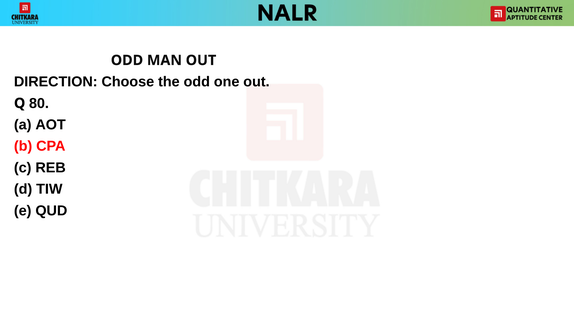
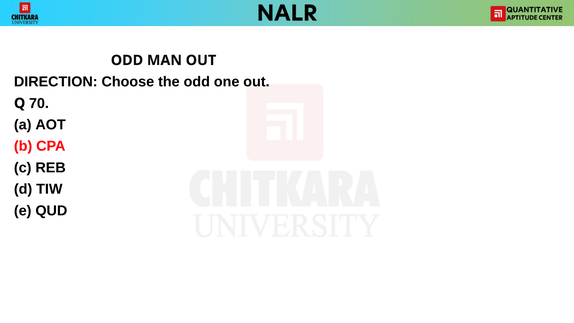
80: 80 -> 70 (39, 103)
